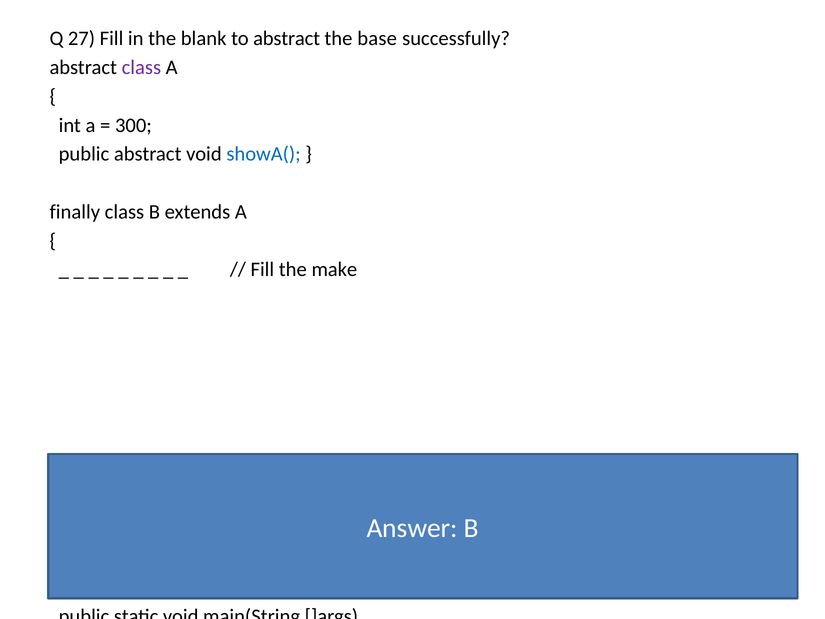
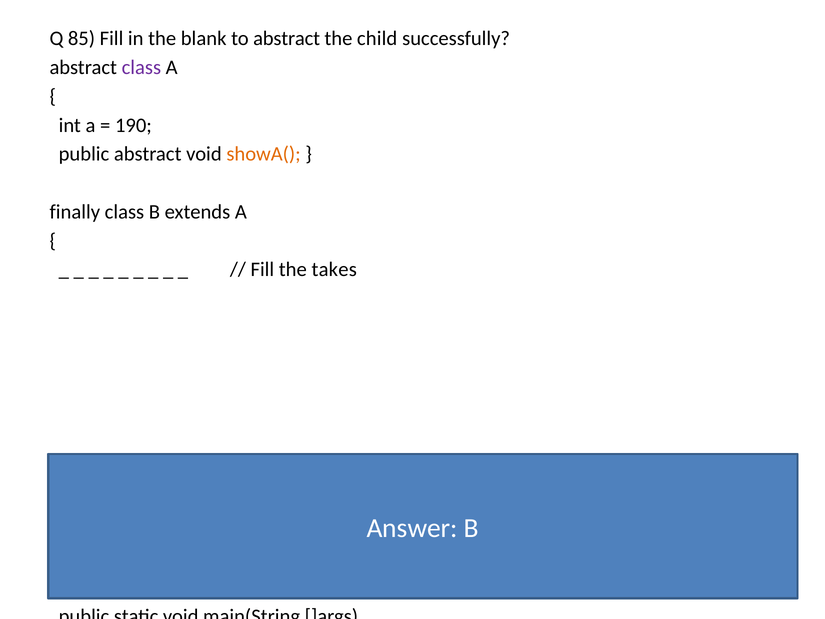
27: 27 -> 85 (81, 39)
base: base -> child (377, 39)
300: 300 -> 190 (133, 125)
showA( colour: blue -> orange (264, 154)
make: make -> takes (334, 270)
